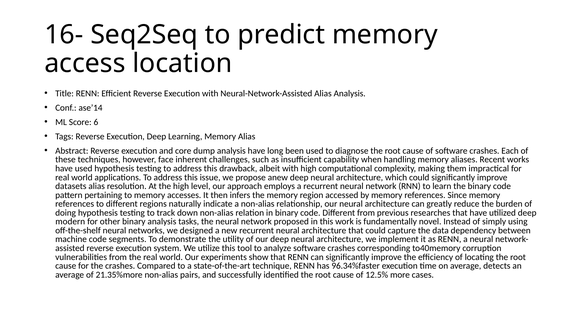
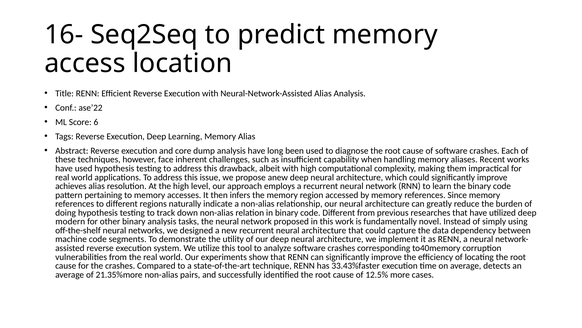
ase’14: ase’14 -> ase’22 (91, 108)
datasets: datasets -> achieves (71, 186)
96.34%faster: 96.34%faster -> 33.43%faster (356, 265)
